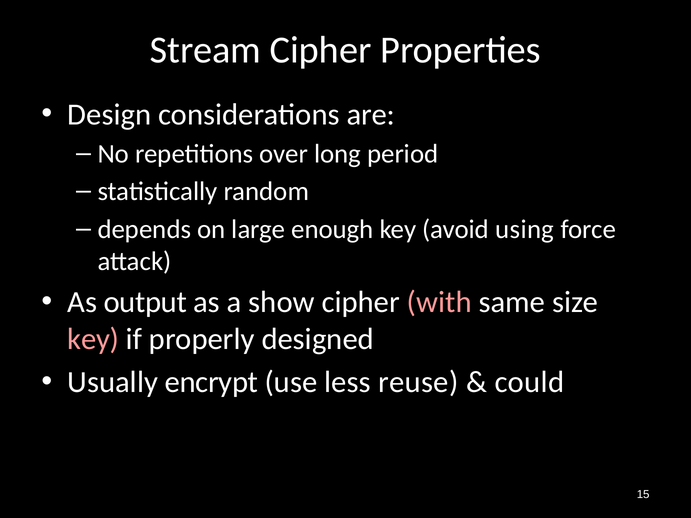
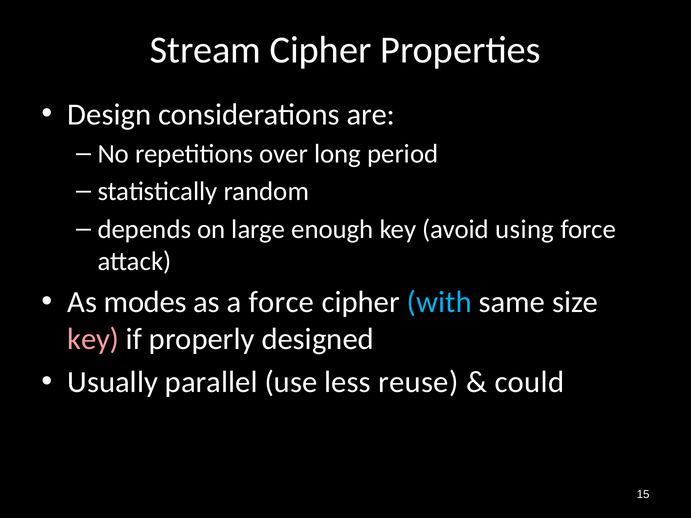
output: output -> modes (145, 302)
a show: show -> force (281, 302)
with colour: pink -> light blue (439, 302)
encrypt: encrypt -> parallel (211, 382)
